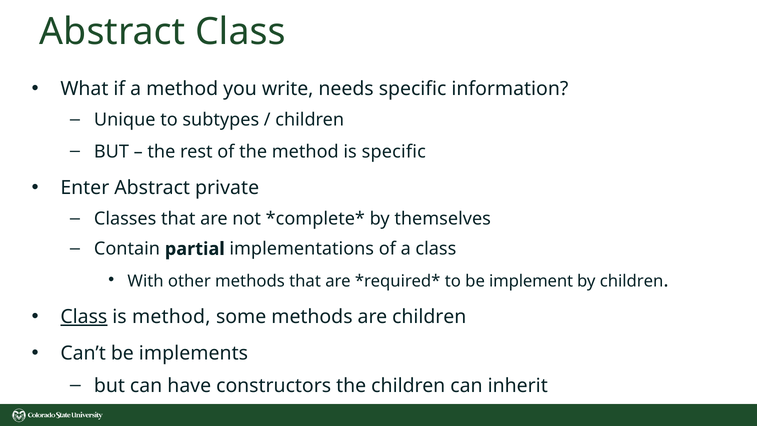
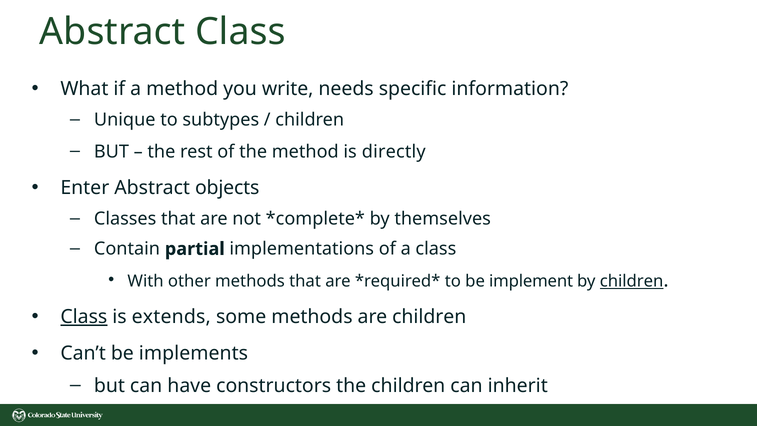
is specific: specific -> directly (394, 152)
private: private -> objects (227, 188)
children underline: none -> present (632, 281)
is method: method -> extends (171, 317)
